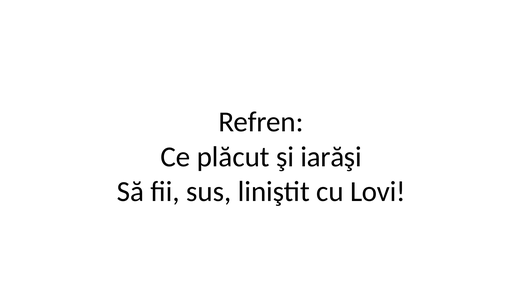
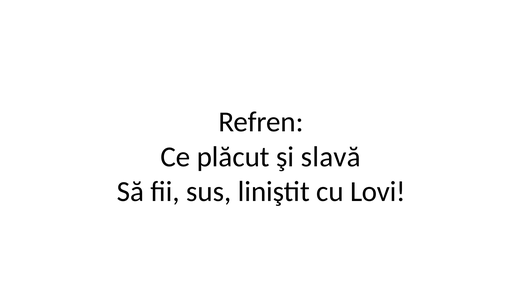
iarăşi: iarăşi -> slavă (331, 157)
